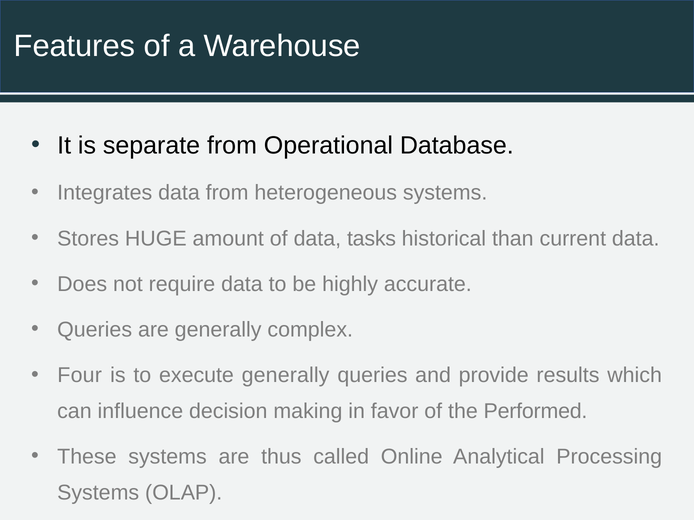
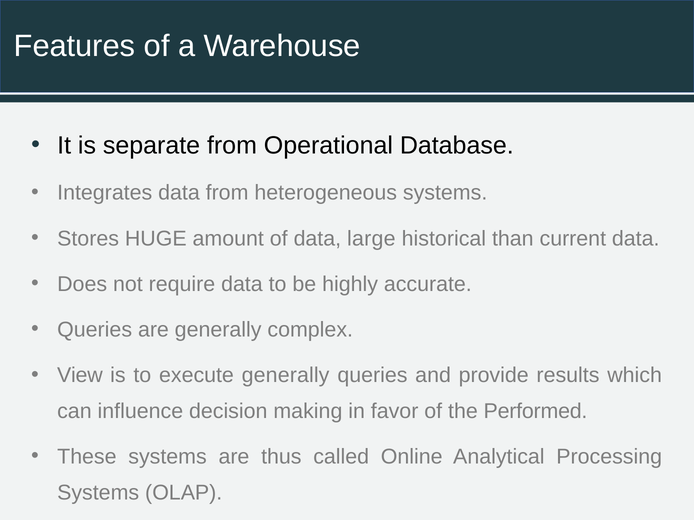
tasks: tasks -> large (371, 239)
Four: Four -> View (80, 376)
